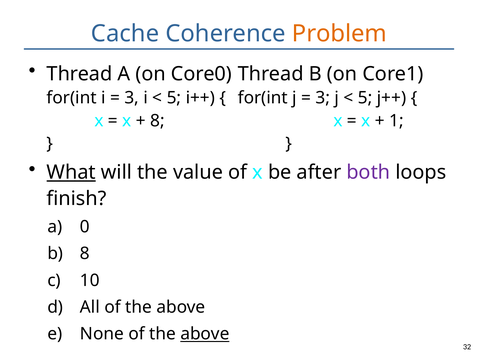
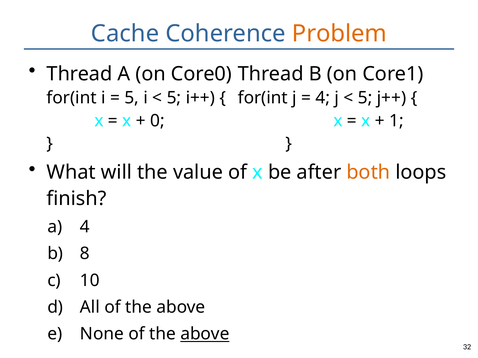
3: 3 -> 5 (132, 98)
3: 3 -> 4 (323, 98)
8: 8 -> 0 (158, 121)
What underline: present -> none (71, 173)
both colour: purple -> orange (368, 173)
a 0: 0 -> 4 (85, 227)
